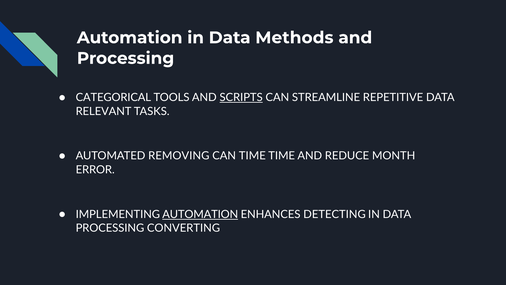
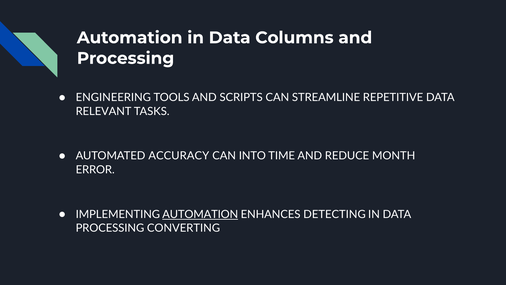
Methods: Methods -> Columns (294, 38)
CATEGORICAL: CATEGORICAL -> ENGINEERING (113, 97)
SCRIPTS underline: present -> none (241, 97)
REMOVING: REMOVING -> ACCURACY (179, 156)
CAN TIME: TIME -> INTO (252, 156)
